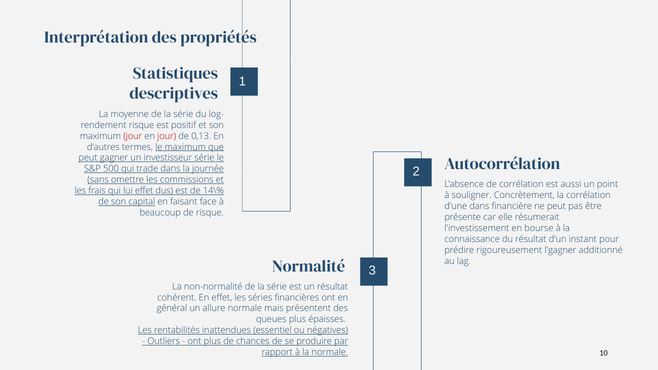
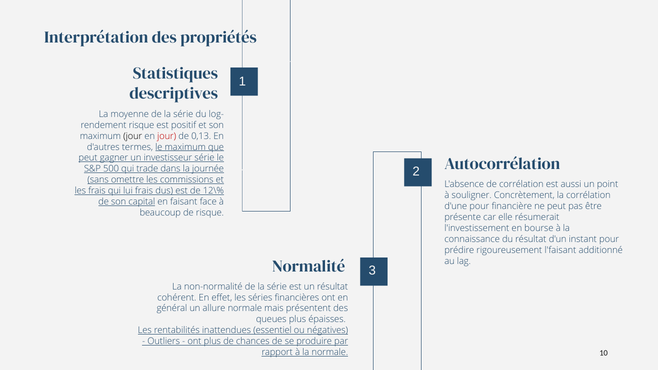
jour colour: red -> black (133, 136)
lui effet: effet -> frais (144, 191)
14\%: 14\% -> 12\% (213, 191)
d'une dans: dans -> pour (479, 206)
l'gagner: l'gagner -> l'faisant (560, 250)
